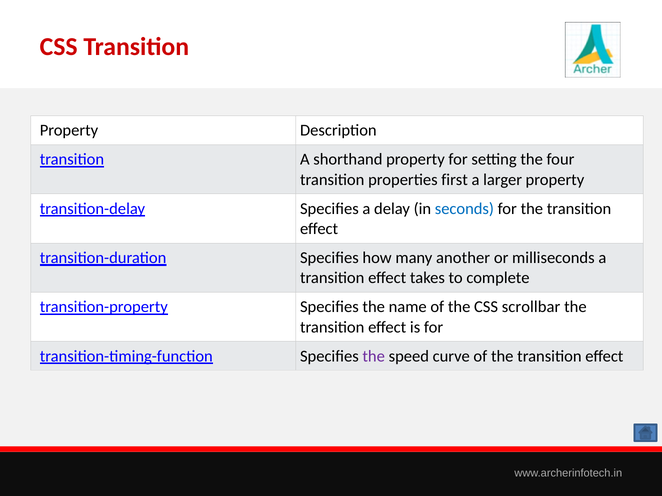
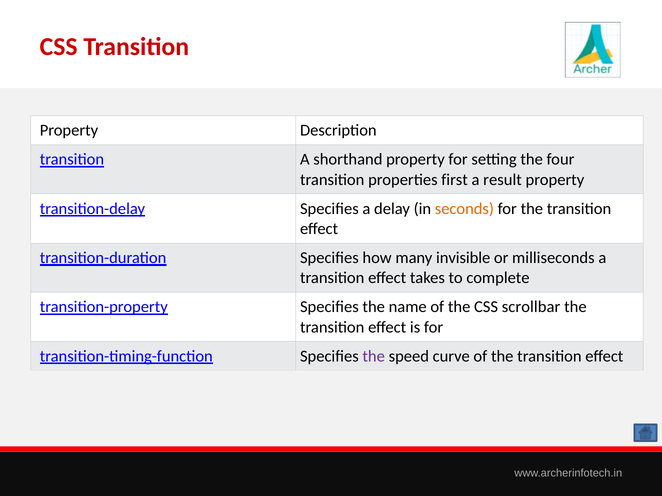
larger: larger -> result (503, 180)
seconds colour: blue -> orange (464, 209)
another: another -> invisible (463, 258)
